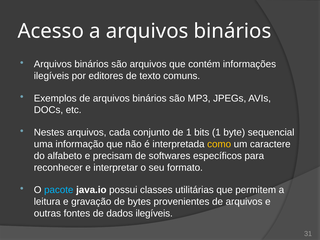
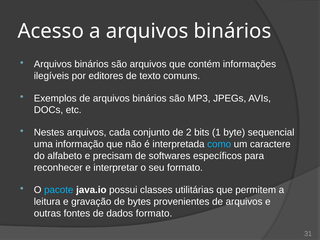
de 1: 1 -> 2 (189, 132)
como colour: yellow -> light blue (219, 144)
dados ilegíveis: ilegíveis -> formato (154, 213)
